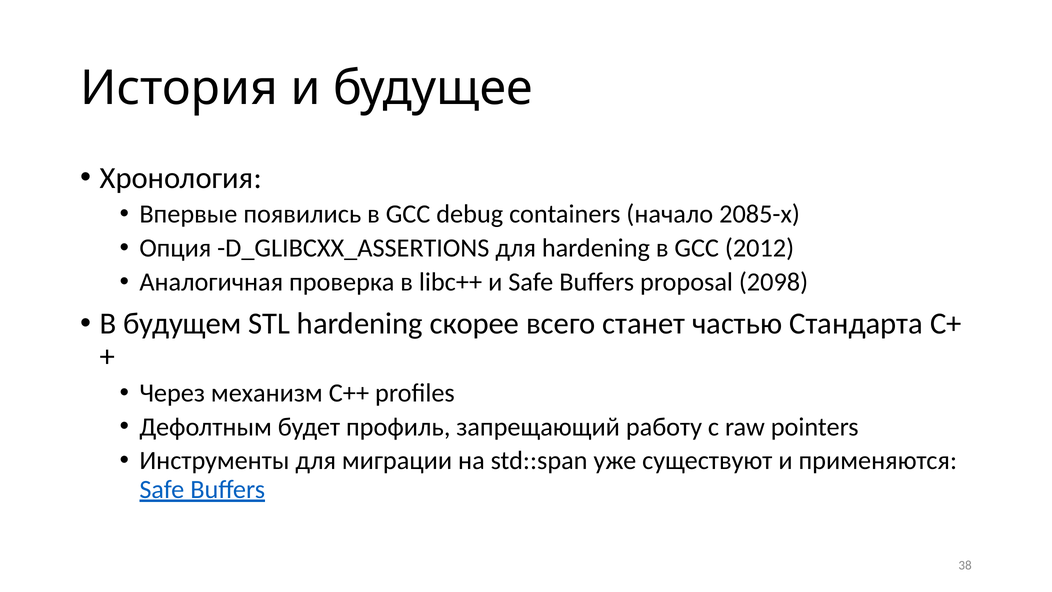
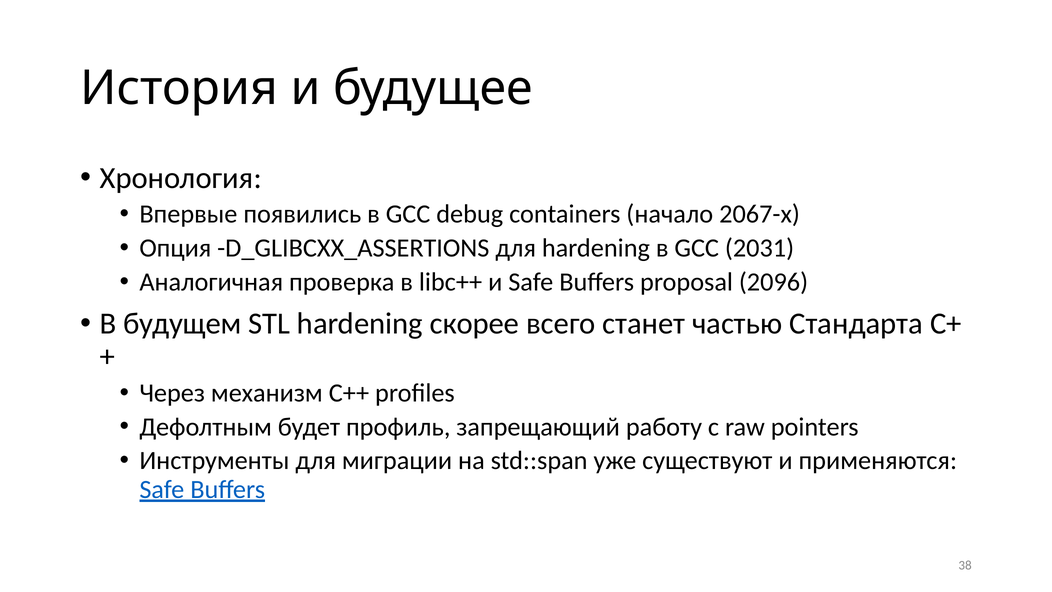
2085-х: 2085-х -> 2067-х (760, 214)
2012: 2012 -> 2031 (760, 248)
2098: 2098 -> 2096 (774, 282)
